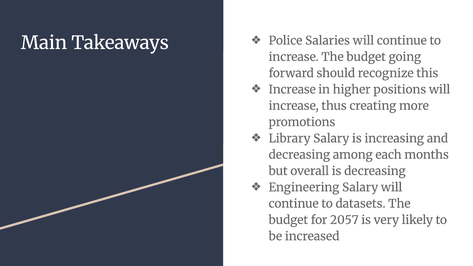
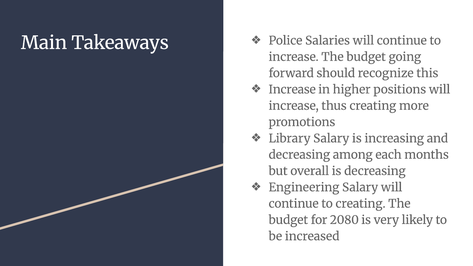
to datasets: datasets -> creating (361, 204)
2057: 2057 -> 2080 (344, 220)
